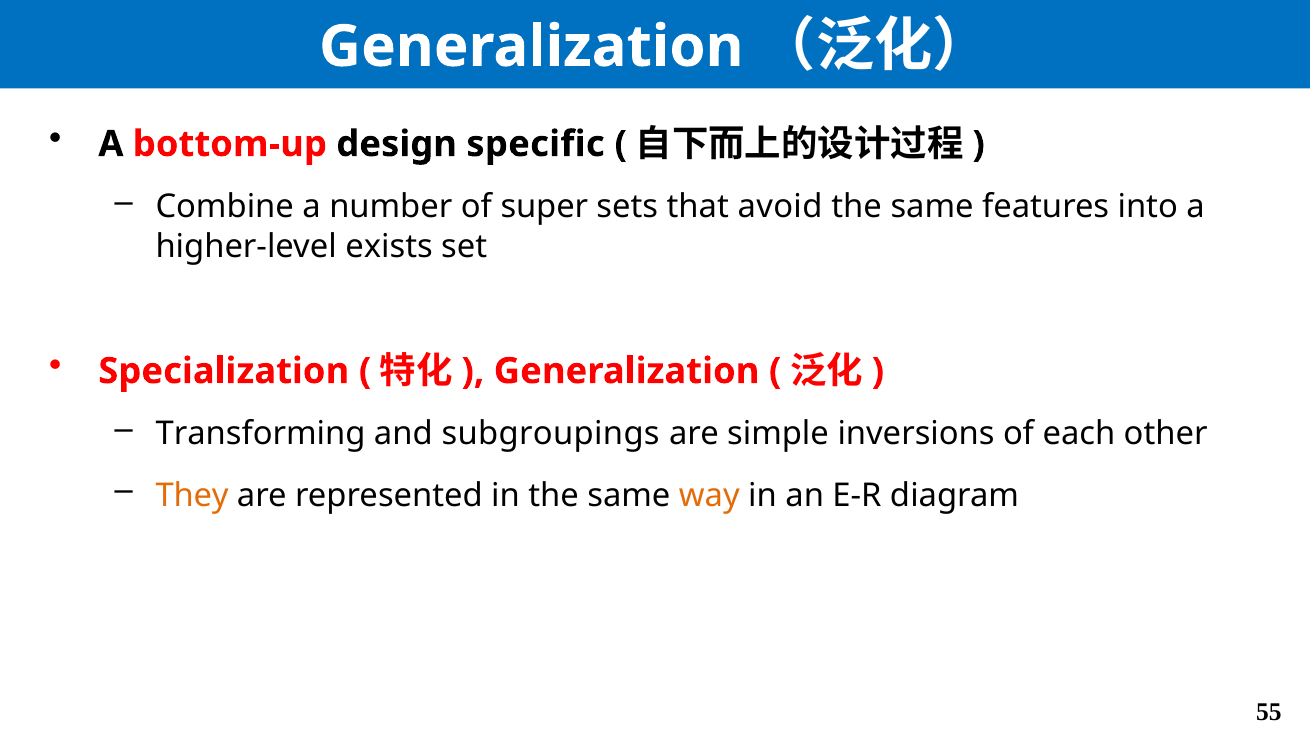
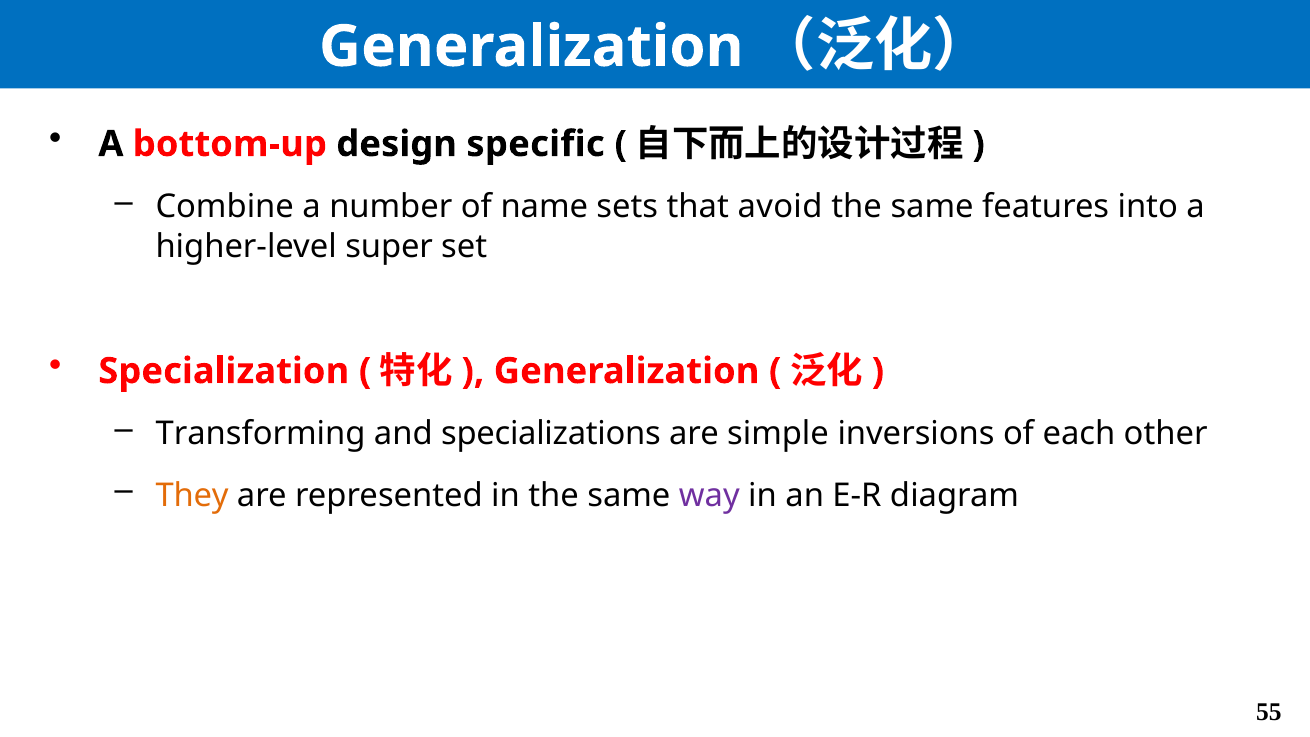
super: super -> name (544, 207)
exists: exists -> super (389, 246)
subgroupings: subgroupings -> specializations (551, 434)
way colour: orange -> purple (709, 495)
